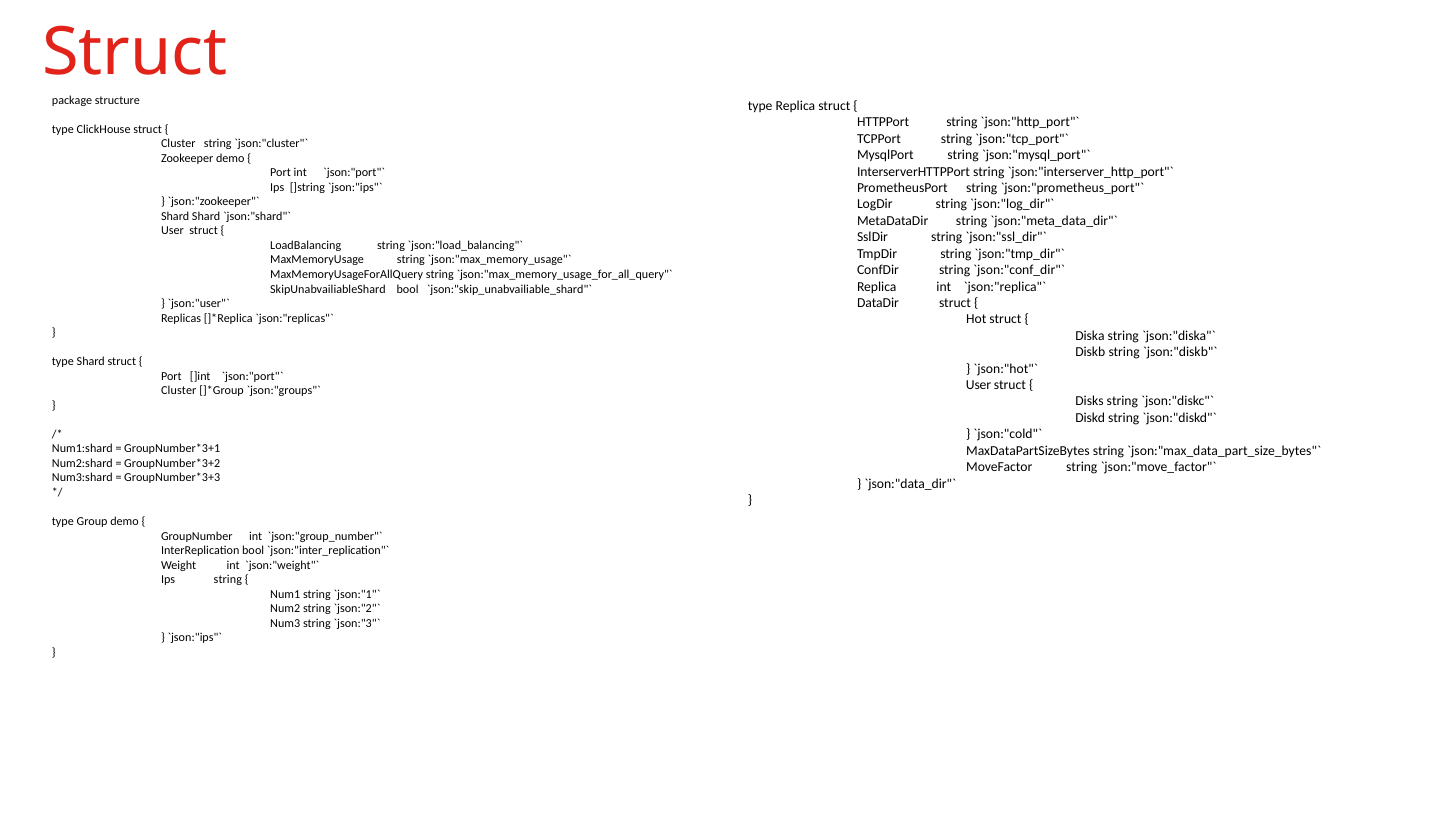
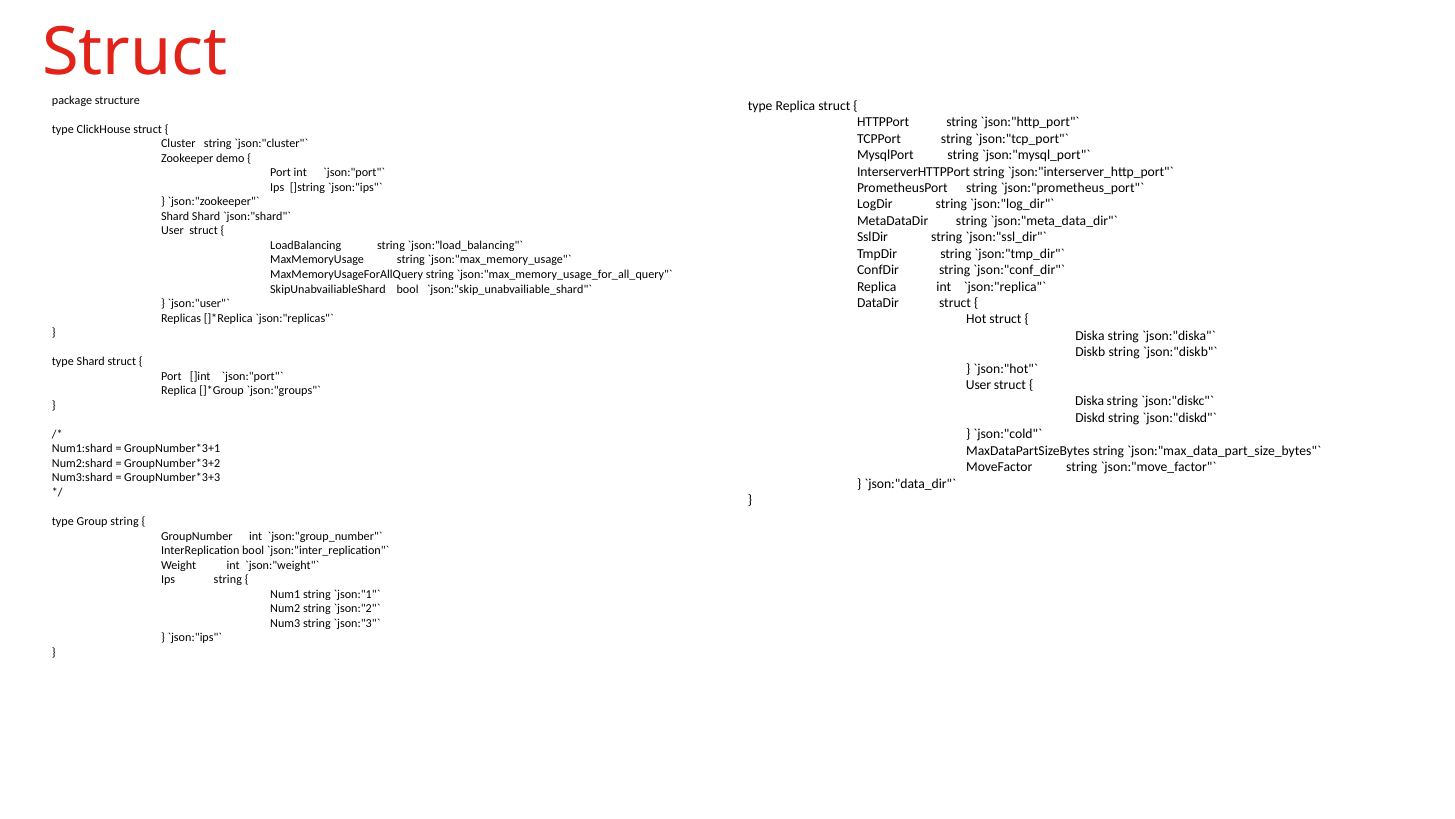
Cluster: Cluster -> Replica (179, 390)
Disks: Disks -> Diska (1090, 401)
Group demo: demo -> string (124, 521)
